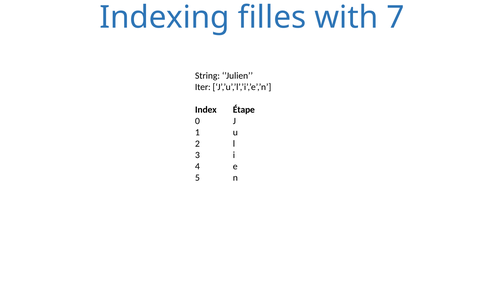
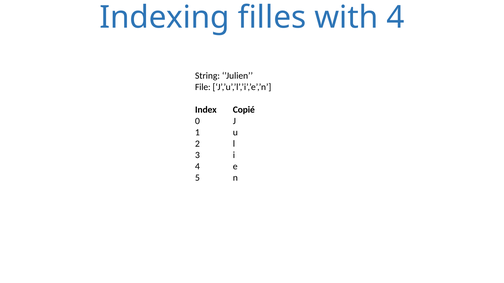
with 7: 7 -> 4 (395, 17)
Iter: Iter -> File (203, 87)
Étape: Étape -> Copié (244, 110)
